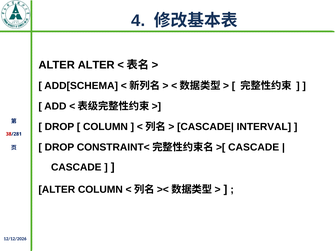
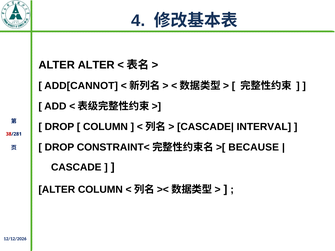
ADD[SCHEMA: ADD[SCHEMA -> ADD[CANNOT (81, 86)
CASCADE: CASCADE -> BECAUSE (254, 147)
